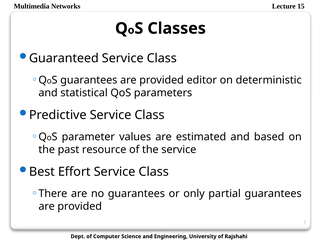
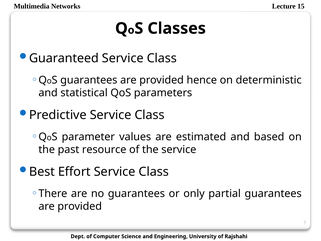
editor: editor -> hence (202, 80)
